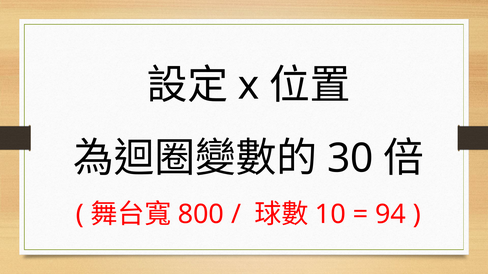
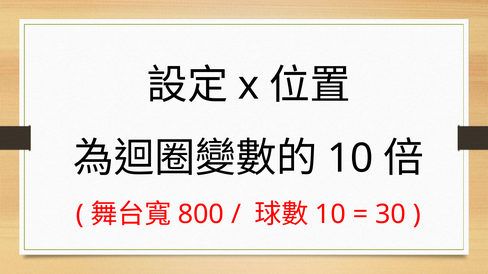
30: 30 -> 10 (350, 159)
94: 94 -> 30 (391, 215)
